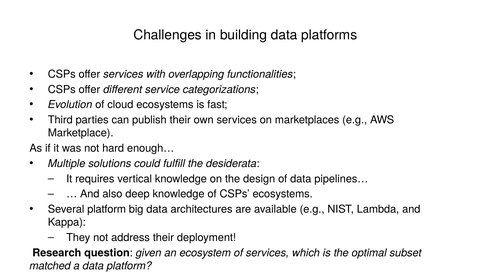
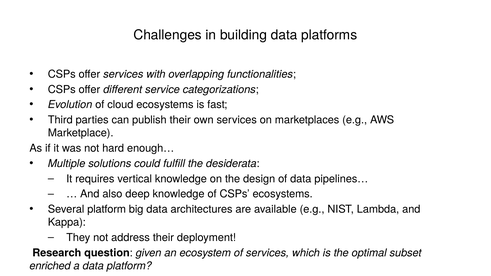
matched: matched -> enriched (50, 266)
